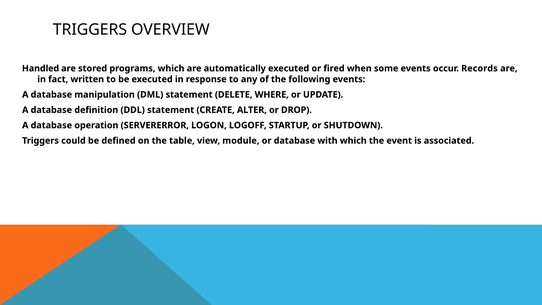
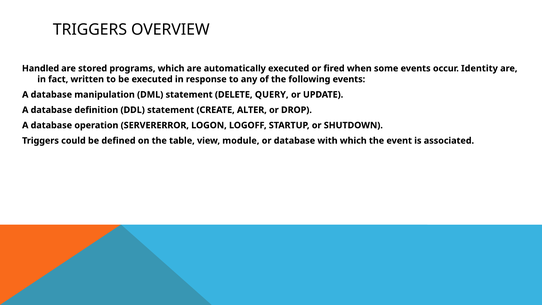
Records: Records -> Identity (479, 68)
WHERE: WHERE -> QUERY (272, 95)
